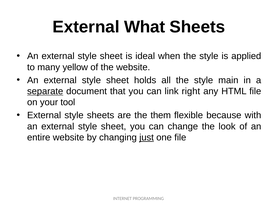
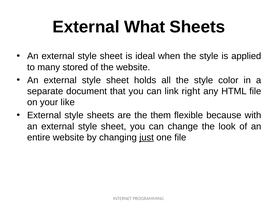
yellow: yellow -> stored (75, 67)
main: main -> color (228, 80)
separate underline: present -> none (45, 91)
tool: tool -> like (68, 103)
